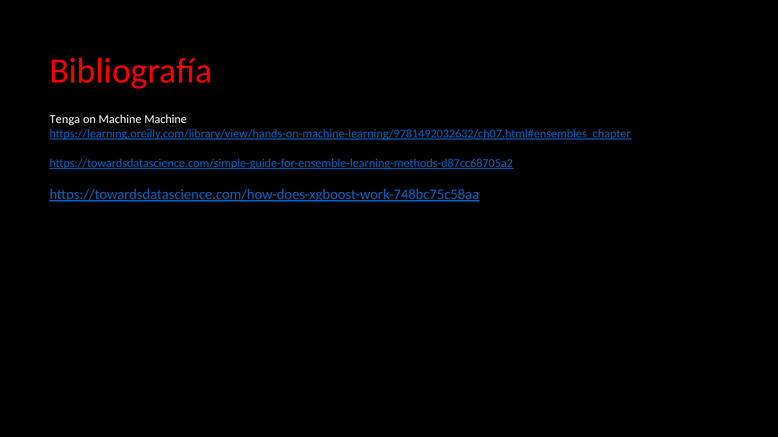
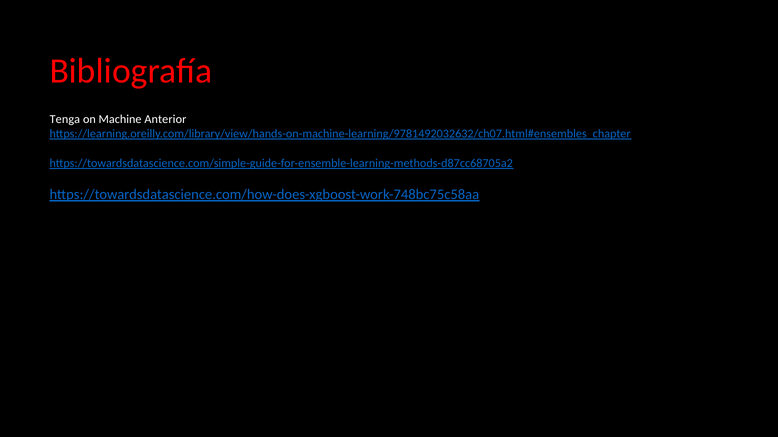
Machine Machine: Machine -> Anterior (165, 119)
